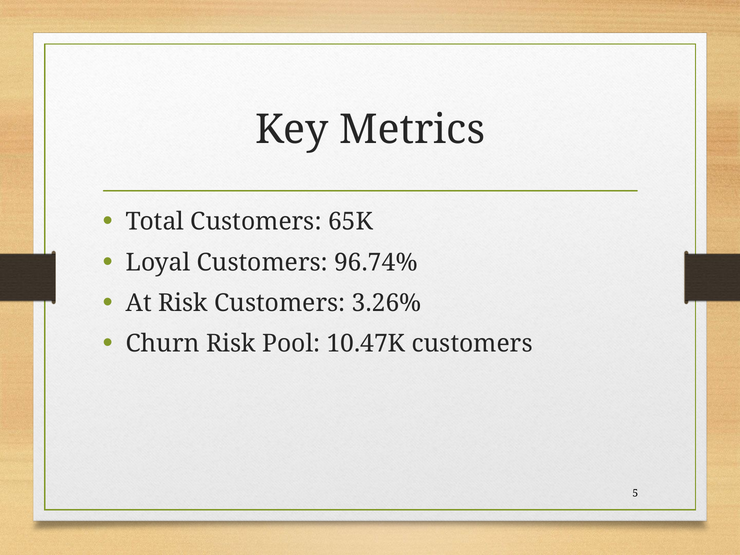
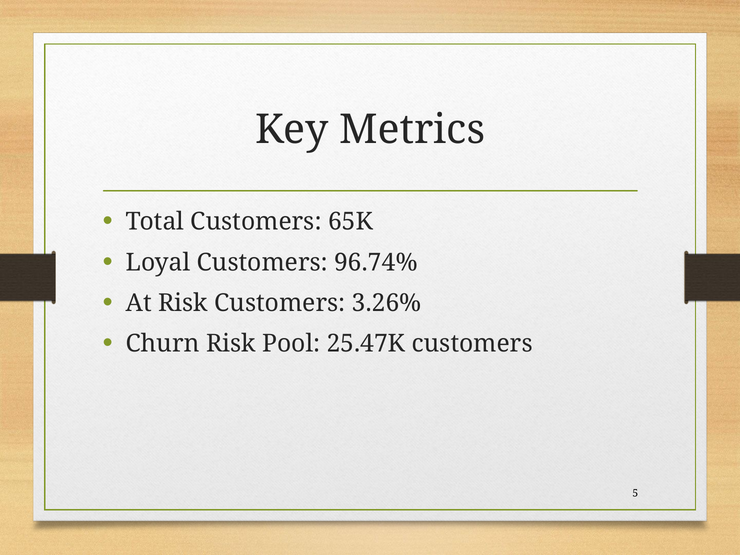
10.47K: 10.47K -> 25.47K (366, 344)
